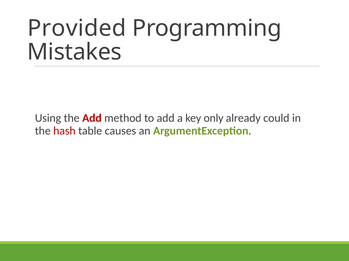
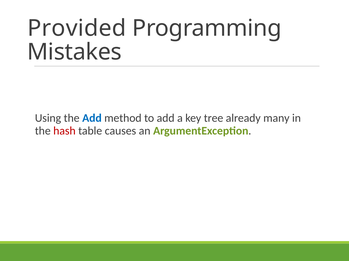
Add colour: red -> blue (92, 119)
only: only -> tree (214, 119)
could: could -> many (276, 119)
